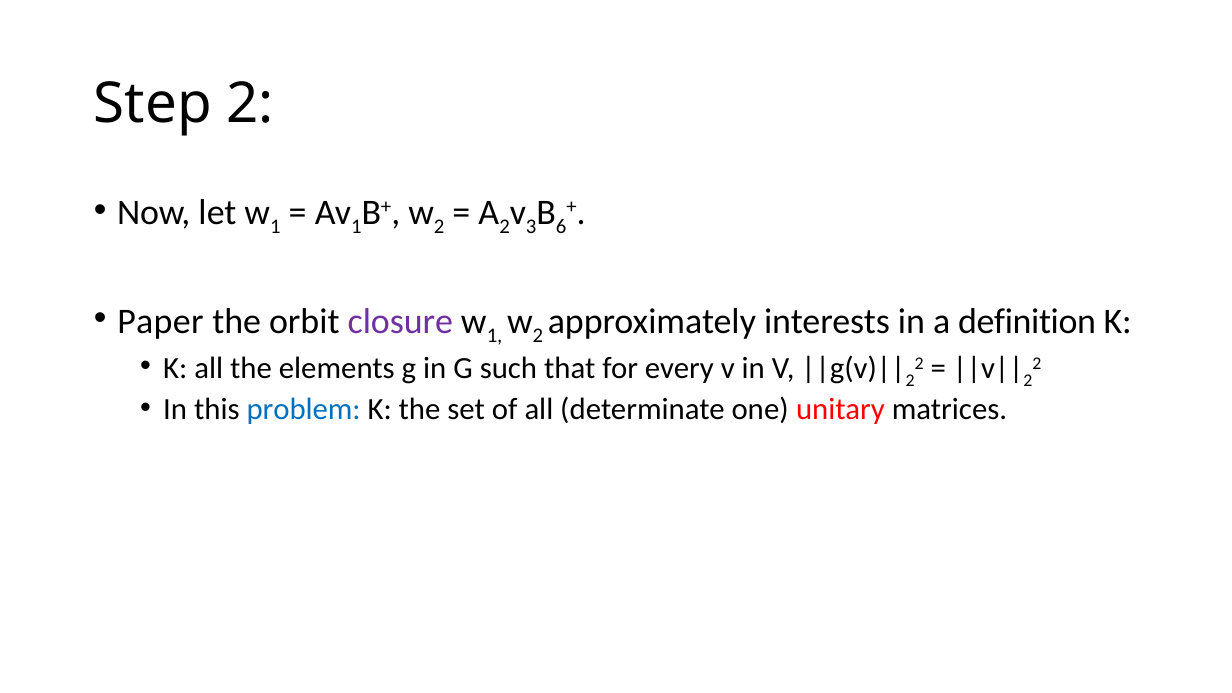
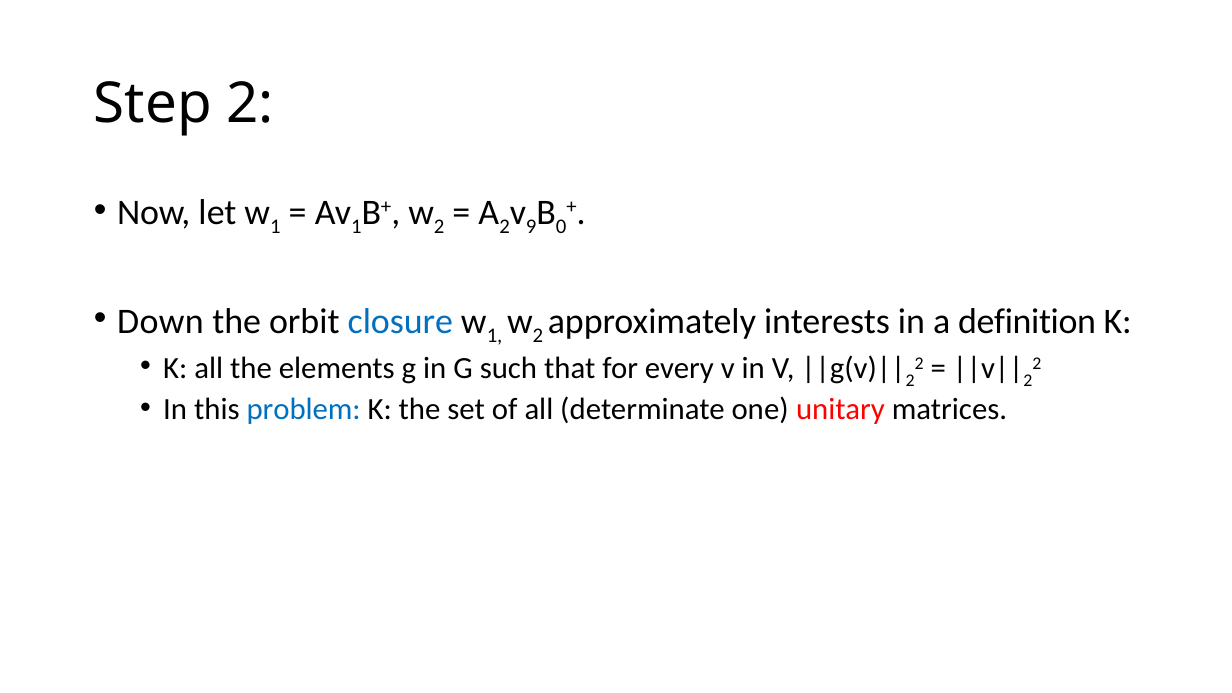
3: 3 -> 9 (531, 227)
6: 6 -> 0 (561, 227)
Paper: Paper -> Down (160, 321)
closure colour: purple -> blue (400, 321)
